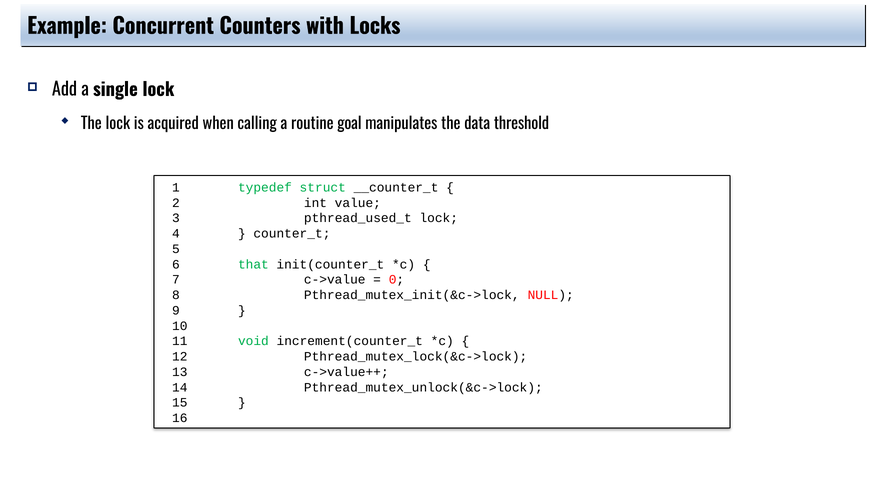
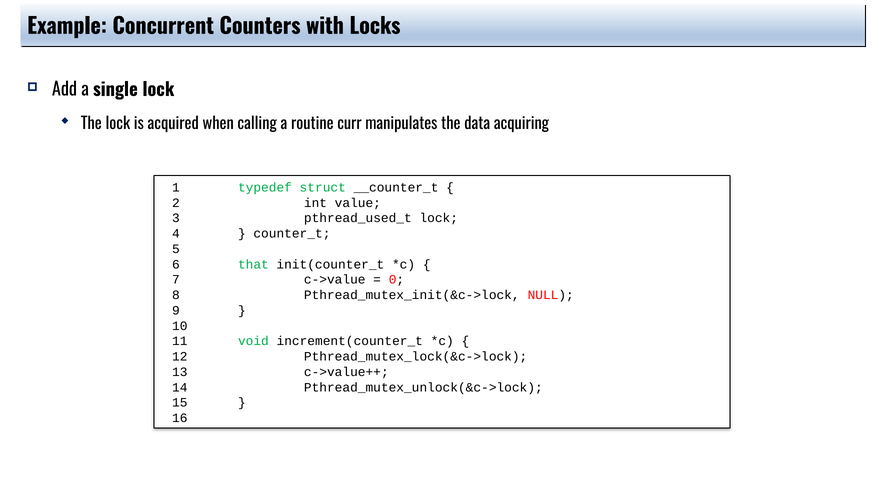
goal: goal -> curr (349, 124)
threshold: threshold -> acquiring (521, 124)
